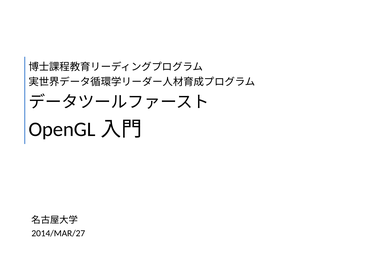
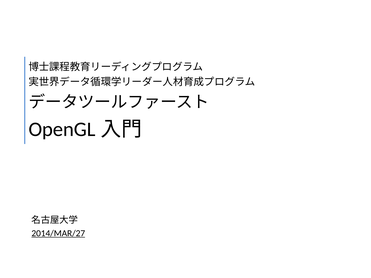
2014/MAR/27 underline: none -> present (58, 233)
